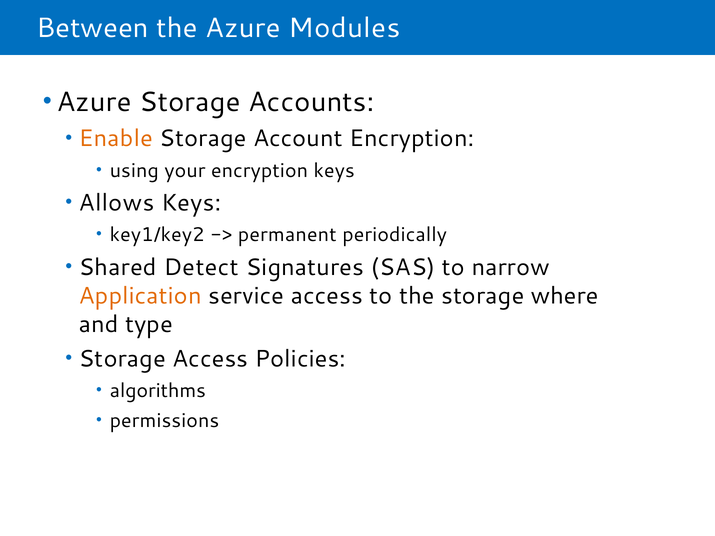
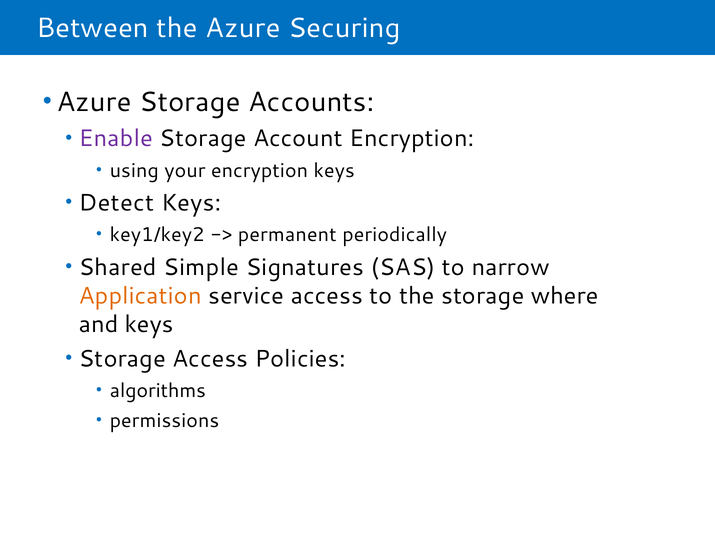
Modules: Modules -> Securing (344, 28)
Enable colour: orange -> purple (116, 139)
Allows: Allows -> Detect (117, 203)
Detect: Detect -> Simple (201, 267)
and type: type -> keys (149, 325)
